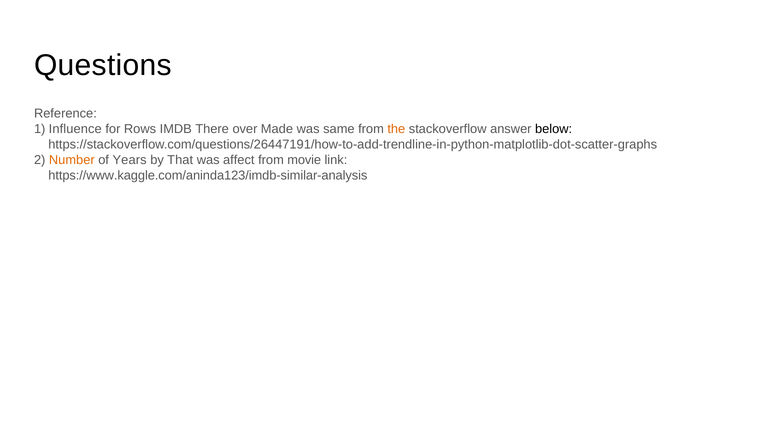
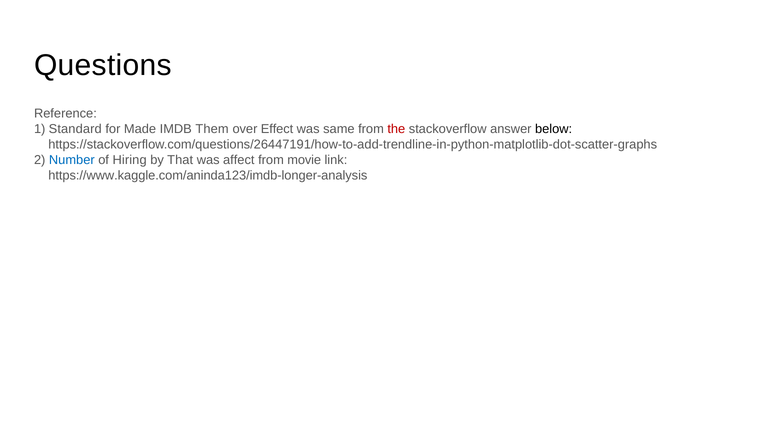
Influence: Influence -> Standard (75, 129)
Rows: Rows -> Made (140, 129)
There: There -> Them (212, 129)
Made: Made -> Effect (277, 129)
the colour: orange -> red (396, 129)
Number colour: orange -> blue (72, 160)
Years: Years -> Hiring (130, 160)
https://www.kaggle.com/aninda123/imdb-similar-analysis: https://www.kaggle.com/aninda123/imdb-similar-analysis -> https://www.kaggle.com/aninda123/imdb-longer-analysis (208, 175)
